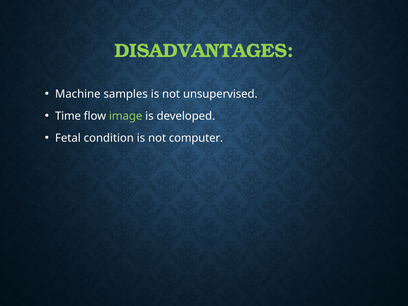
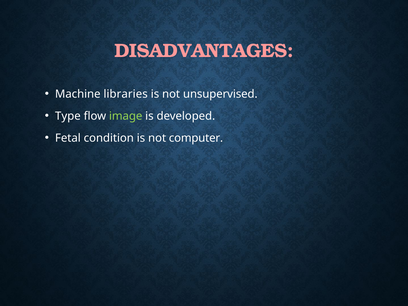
DISADVANTAGES colour: light green -> pink (204, 51)
samples: samples -> libraries (126, 94)
Time: Time -> Type (68, 116)
